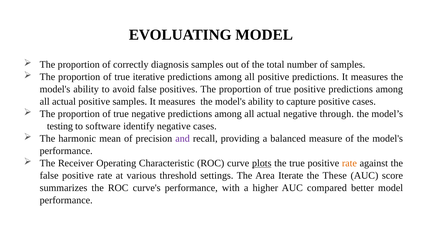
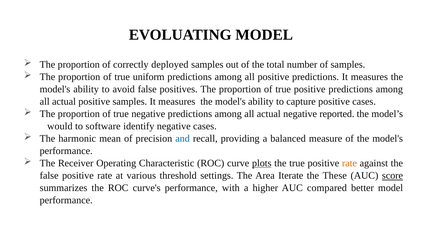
diagnosis: diagnosis -> deployed (170, 64)
iterative: iterative -> uniform (149, 77)
through: through -> reported (337, 114)
testing: testing -> would (60, 126)
and colour: purple -> blue (183, 139)
score underline: none -> present (392, 176)
